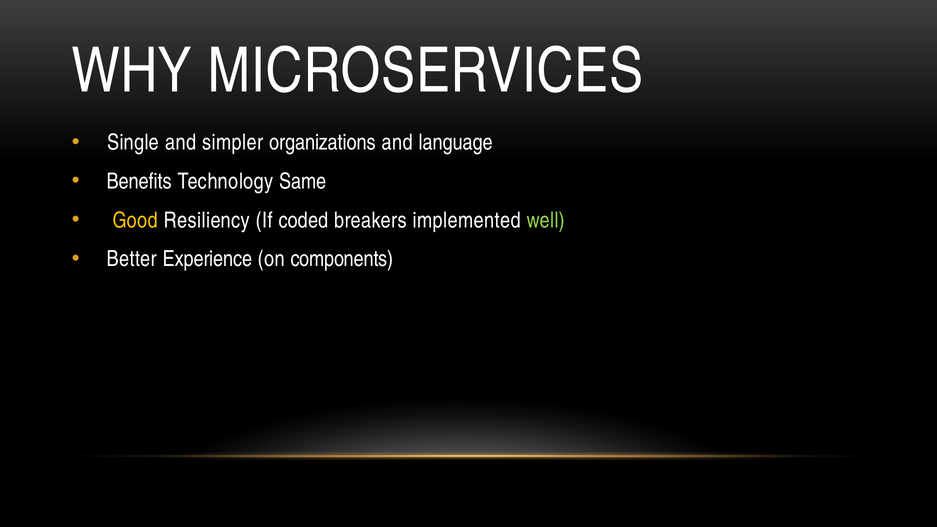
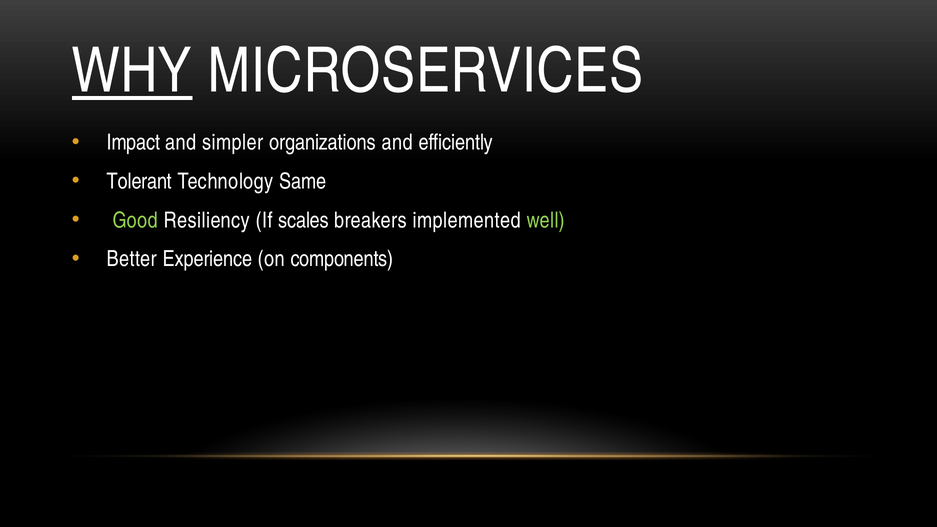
WHY underline: none -> present (132, 71)
Single: Single -> Impact (133, 143)
language: language -> efficiently (456, 143)
Benefits: Benefits -> Tolerant (139, 181)
Good colour: yellow -> light green (135, 220)
coded: coded -> scales (304, 220)
